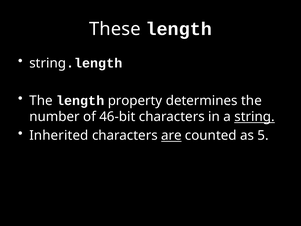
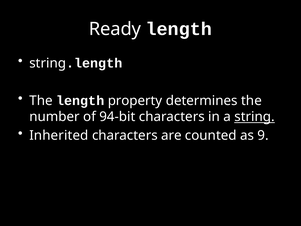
These: These -> Ready (115, 29)
46-bit: 46-bit -> 94-bit (117, 117)
are underline: present -> none (171, 135)
5: 5 -> 9 (263, 135)
